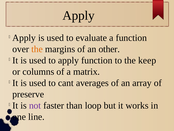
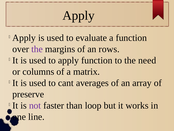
the colour: orange -> purple (37, 49)
other: other -> rows (109, 49)
keep: keep -> need (147, 60)
